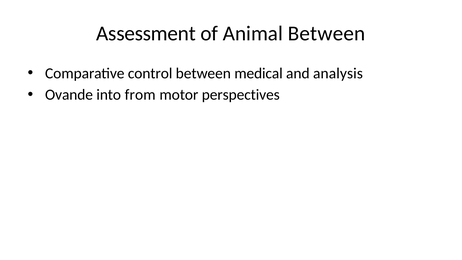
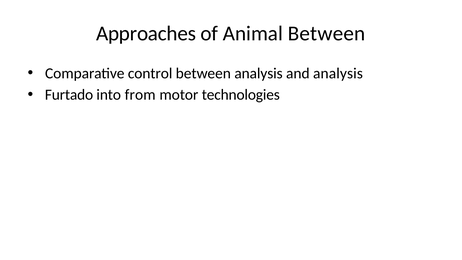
Assessment: Assessment -> Approaches (146, 34)
between medical: medical -> analysis (259, 73)
Ovande: Ovande -> Furtado (69, 95)
perspectives: perspectives -> technologies (241, 95)
